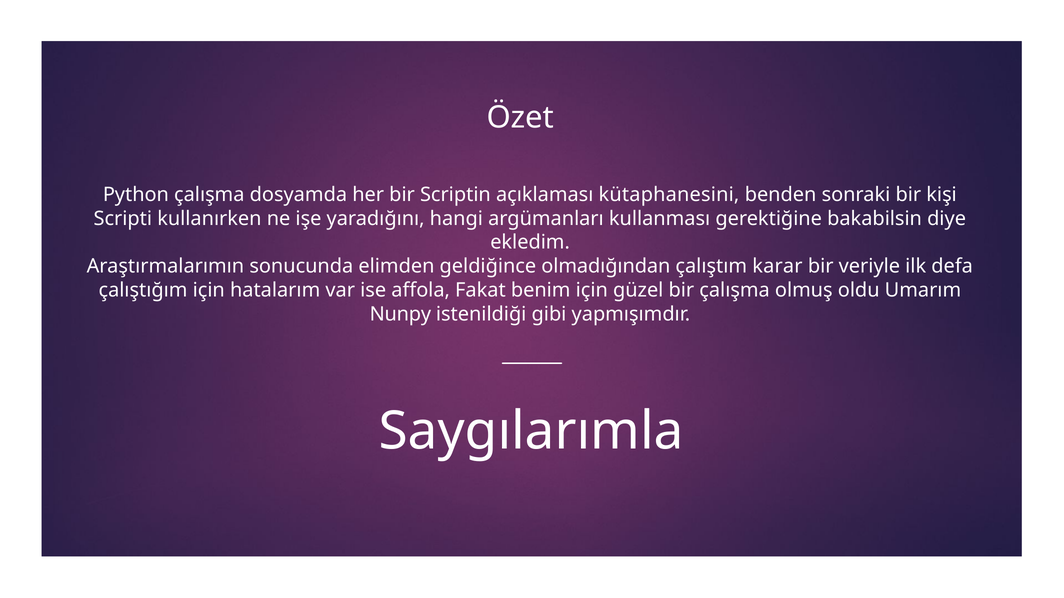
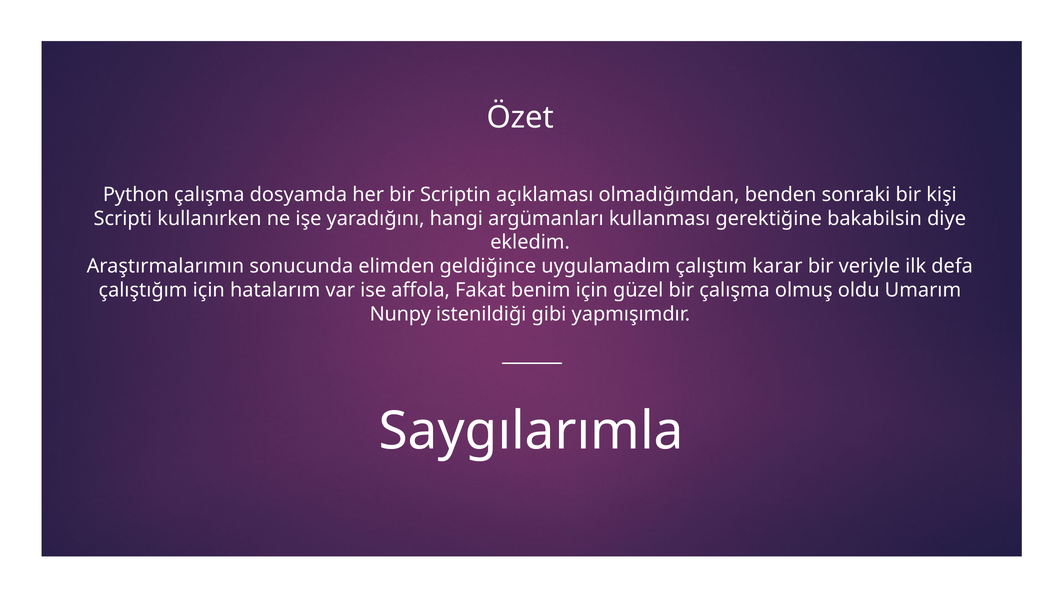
kütaphanesini: kütaphanesini -> olmadığımdan (669, 195)
olmadığından: olmadığından -> uygulamadım (606, 266)
